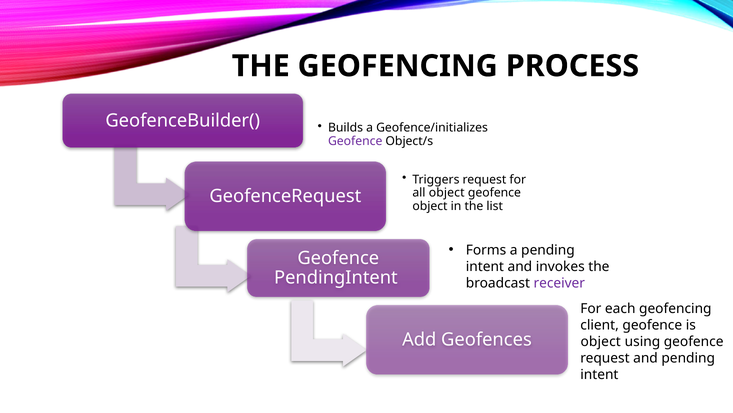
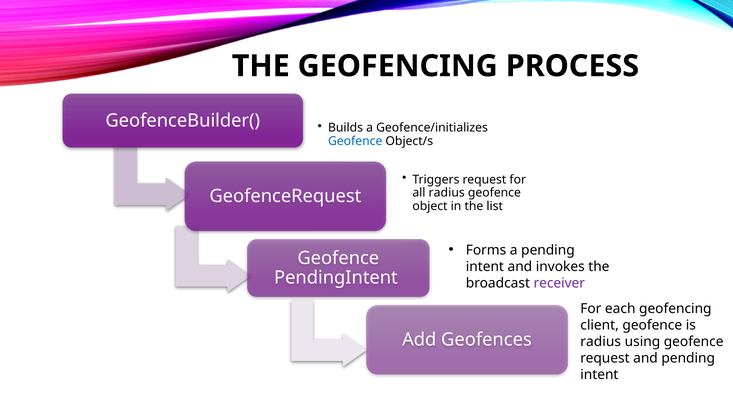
Geofence colour: purple -> blue (355, 141)
object: object -> radius (447, 193)
object: object -> radius (601, 341)
